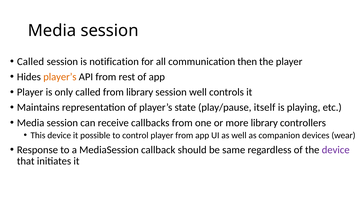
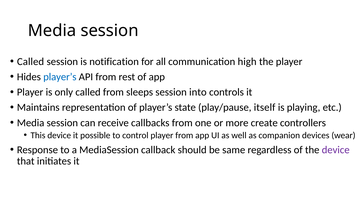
then: then -> high (247, 62)
player’s colour: orange -> blue (60, 77)
from library: library -> sleeps (140, 92)
session well: well -> into (198, 92)
more library: library -> create (264, 123)
